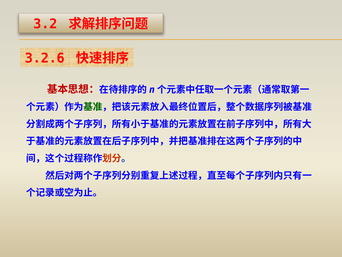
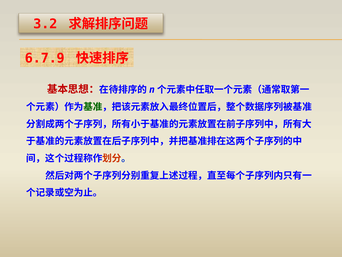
3.2.6: 3.2.6 -> 6.7.9 (45, 58)
